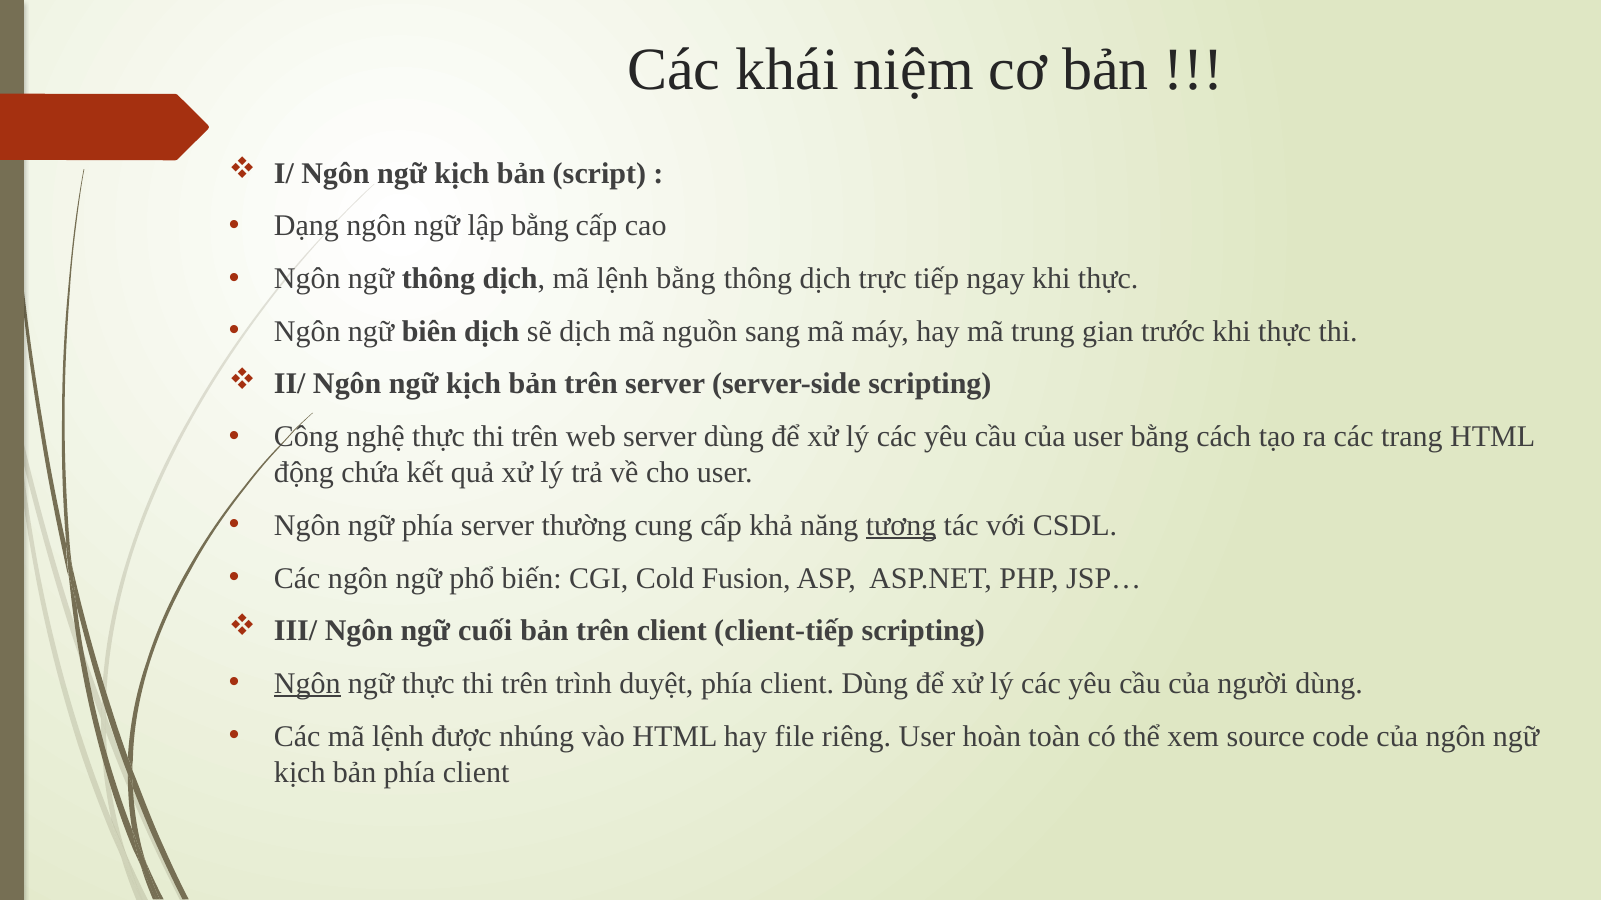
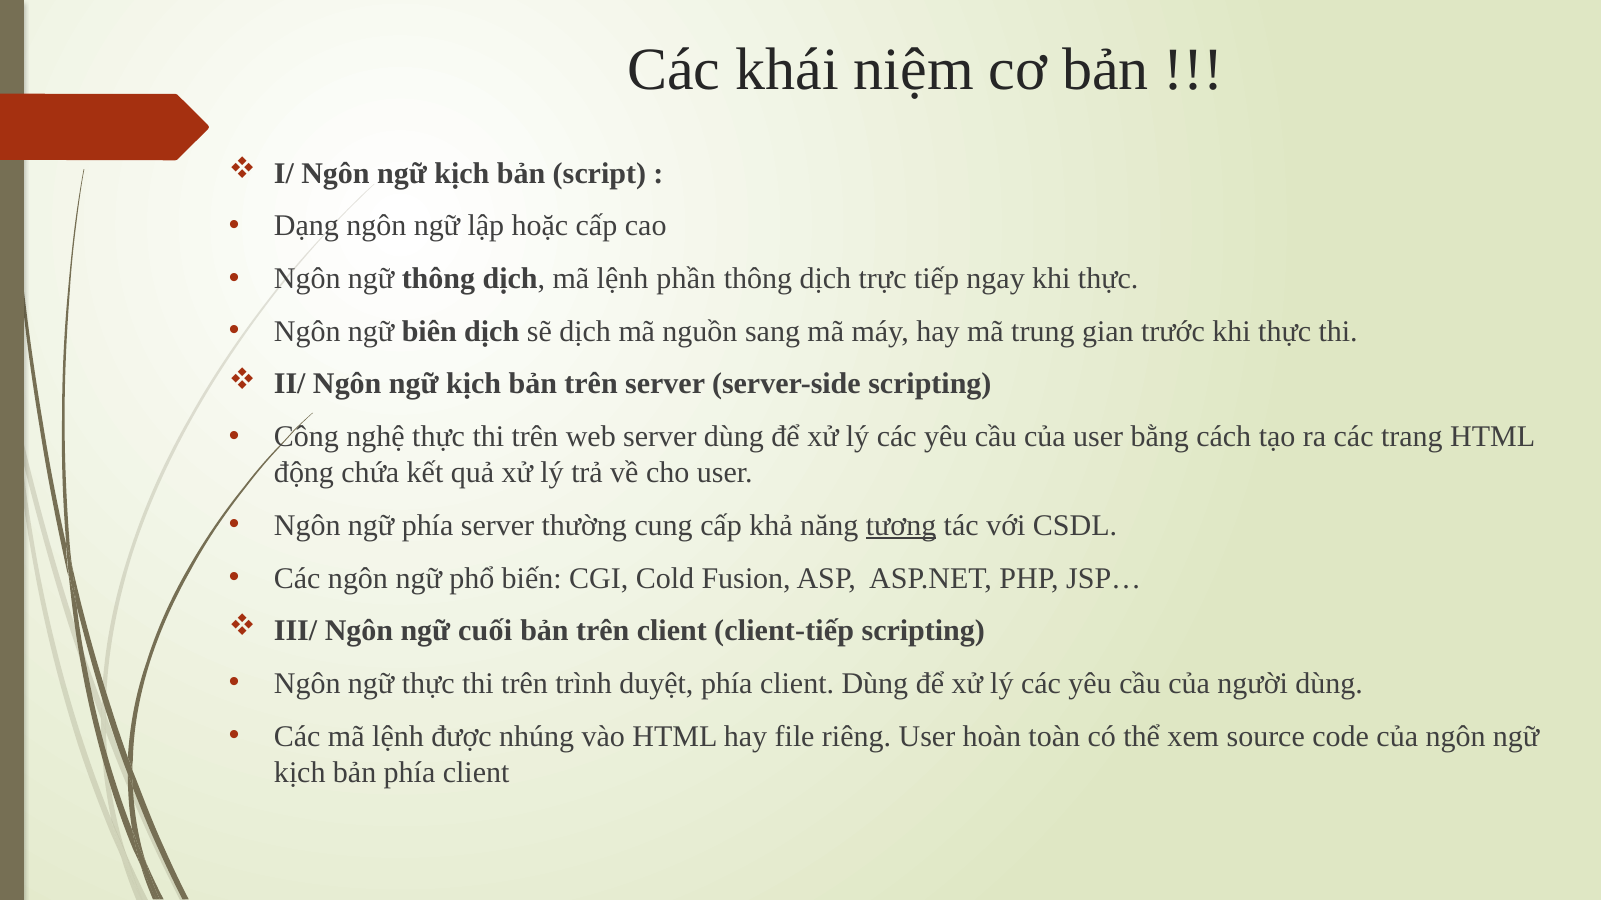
lập bằng: bằng -> hoặc (540, 226)
lệnh bằng: bằng -> phần (686, 279)
Ngôn underline: present -> none (307, 684)
